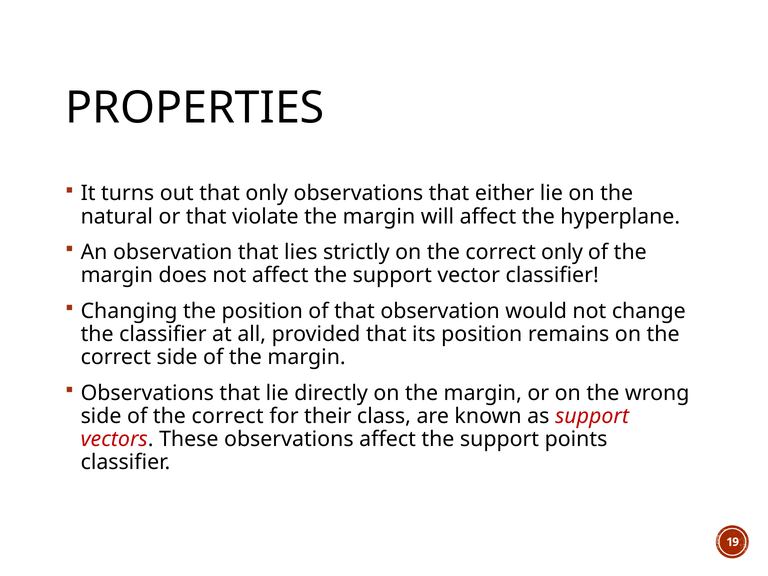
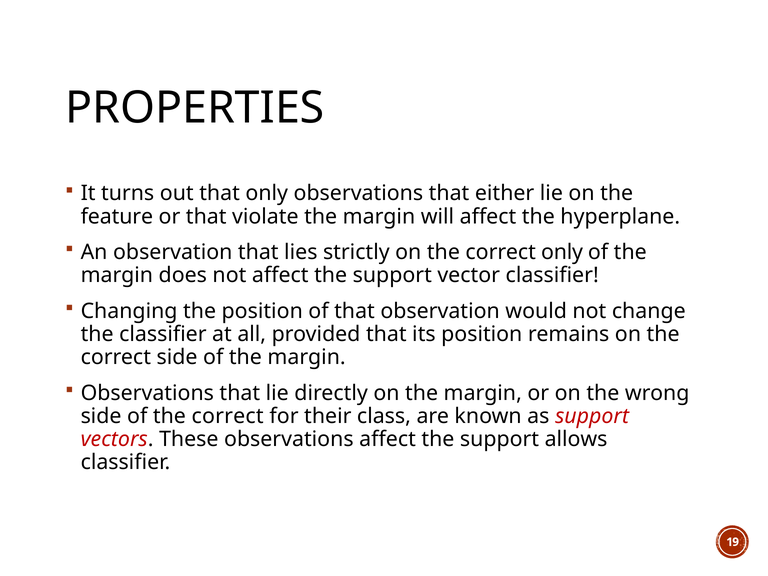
natural: natural -> feature (117, 216)
points: points -> allows (576, 439)
